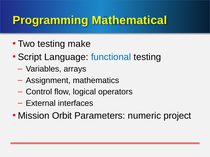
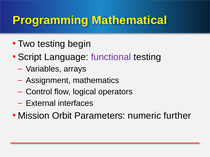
make: make -> begin (79, 44)
functional colour: blue -> purple (111, 57)
project: project -> further (177, 116)
